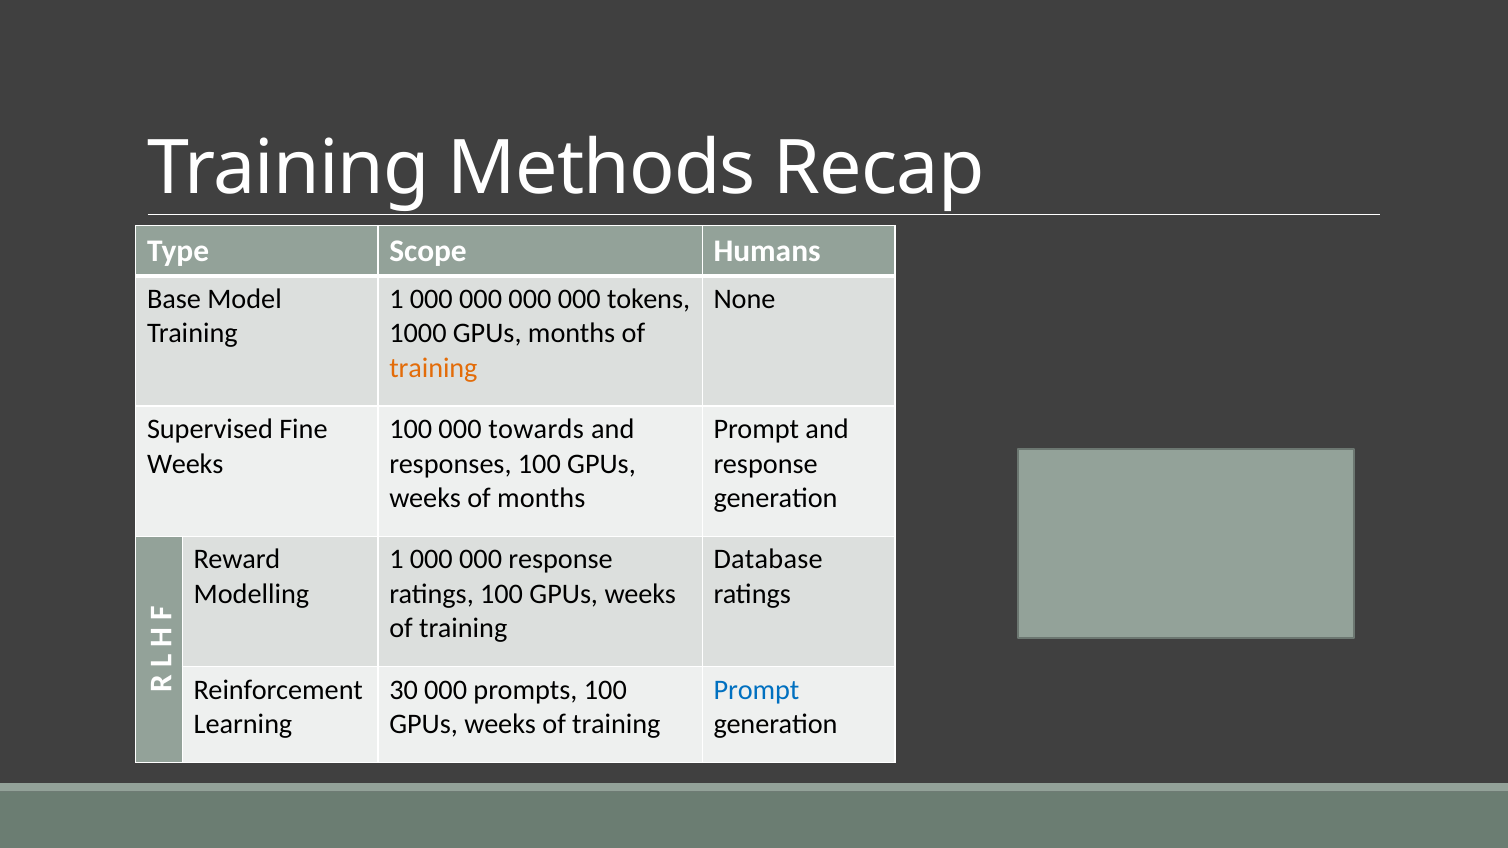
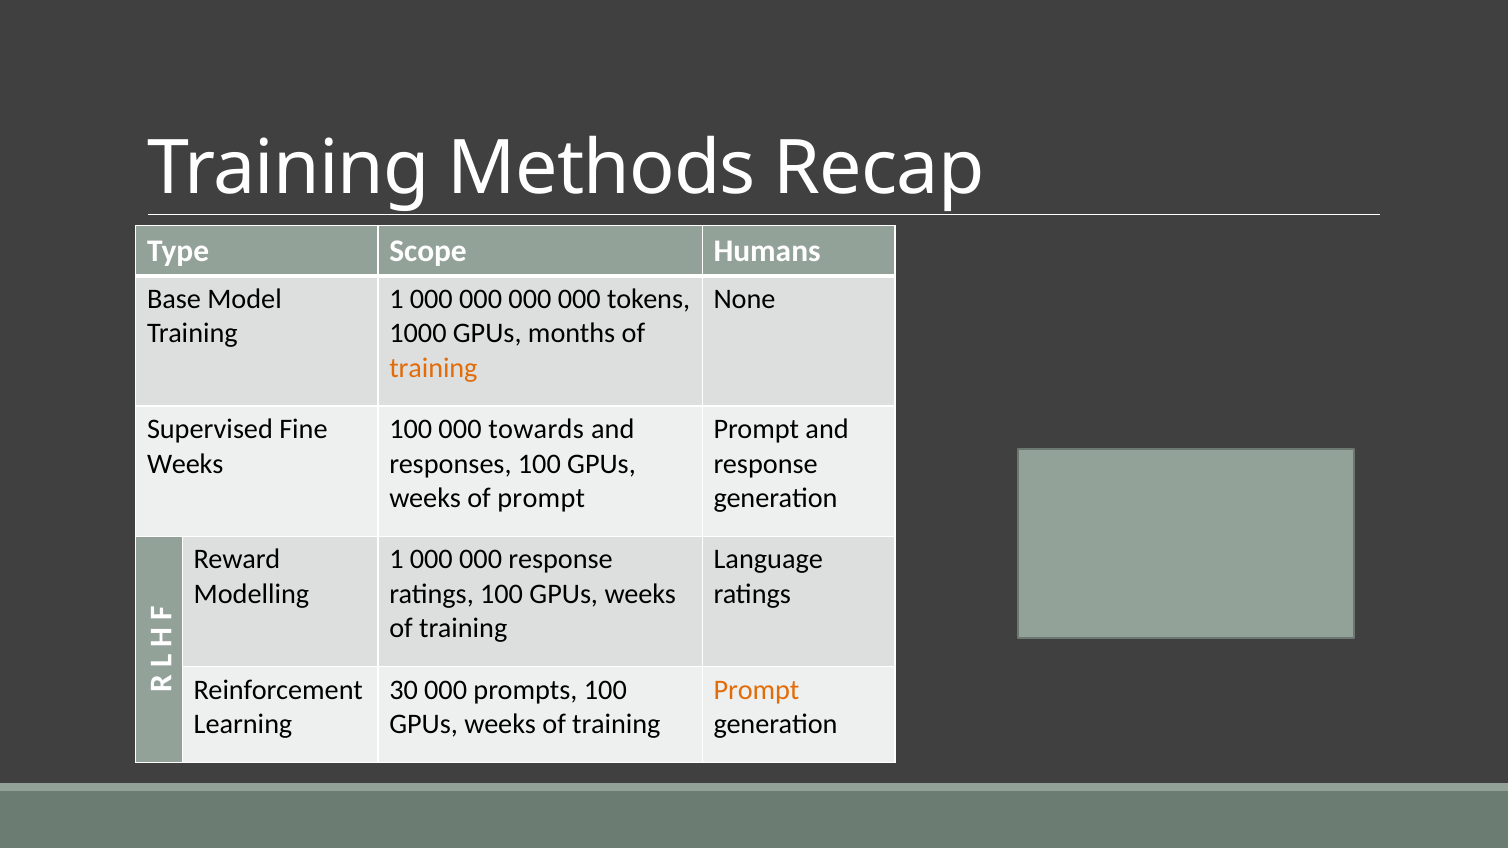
of months: months -> prompt (541, 498)
Database: Database -> Language (768, 560)
Prompt colour: blue -> orange (756, 690)
